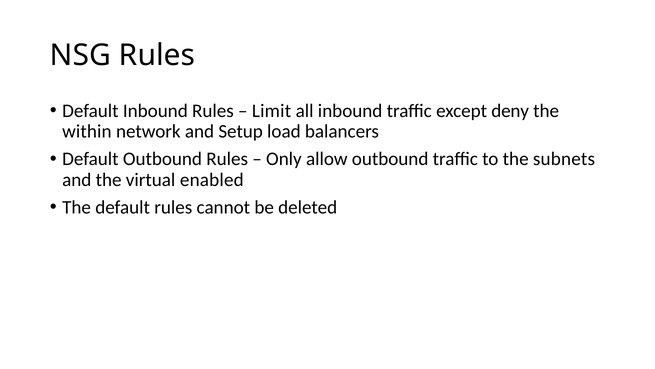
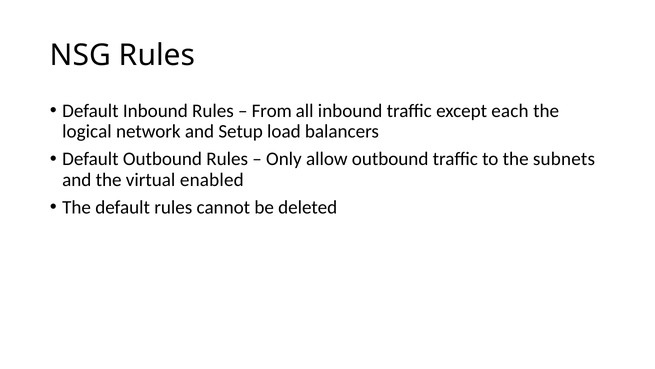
Limit: Limit -> From (272, 111)
deny: deny -> each (510, 111)
within: within -> logical (87, 131)
